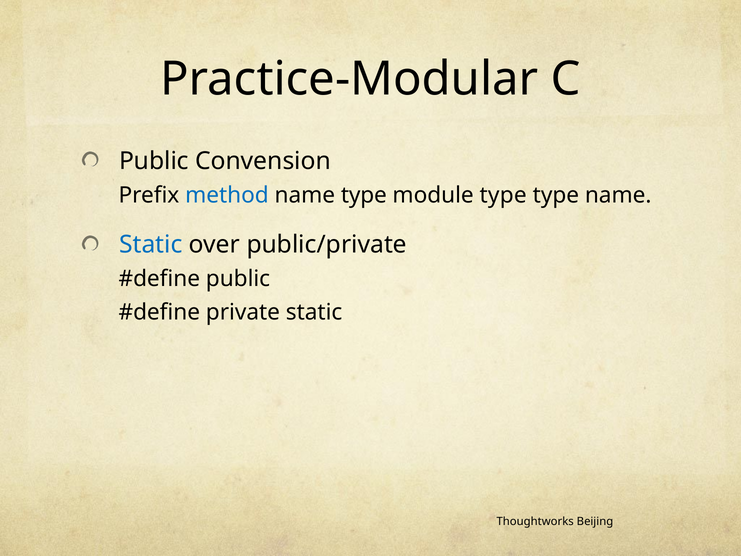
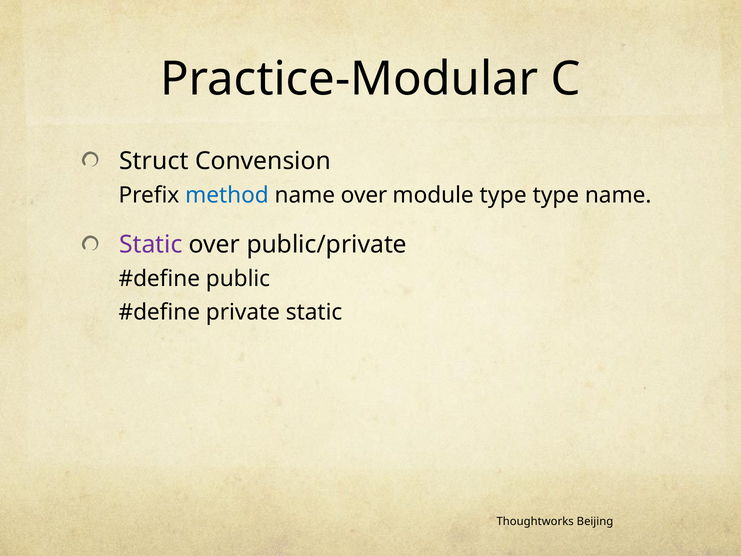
Public: Public -> Struct (154, 161)
name type: type -> over (364, 195)
Static colour: blue -> purple (151, 244)
